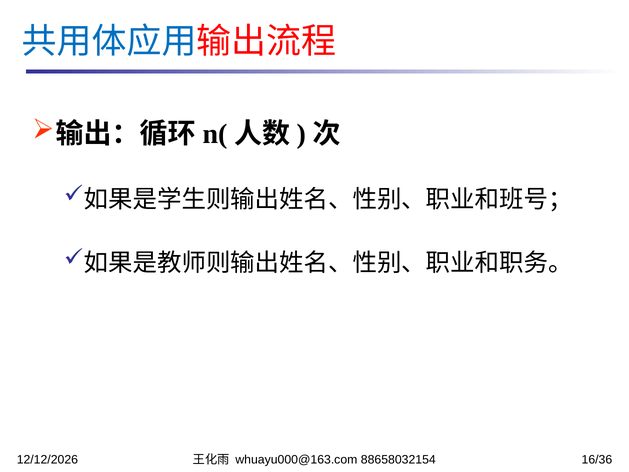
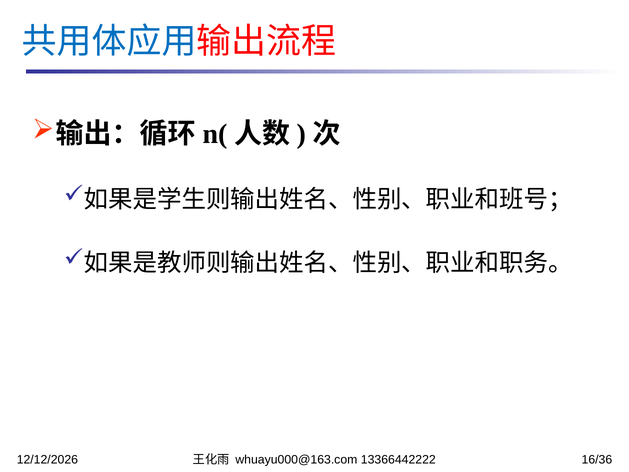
88658032154: 88658032154 -> 13366442222 (398, 459)
